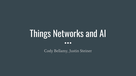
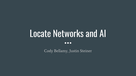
Things: Things -> Locate (40, 34)
